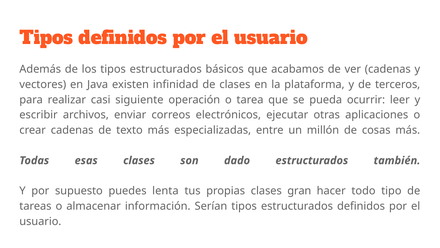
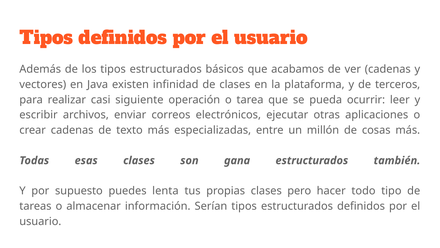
dado: dado -> gana (237, 160)
gran: gran -> pero (299, 191)
